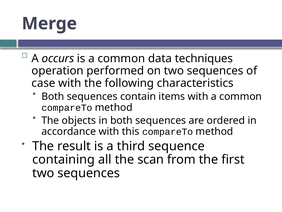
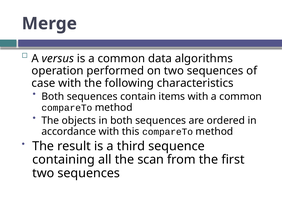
occurs: occurs -> versus (58, 58)
techniques: techniques -> algorithms (204, 58)
